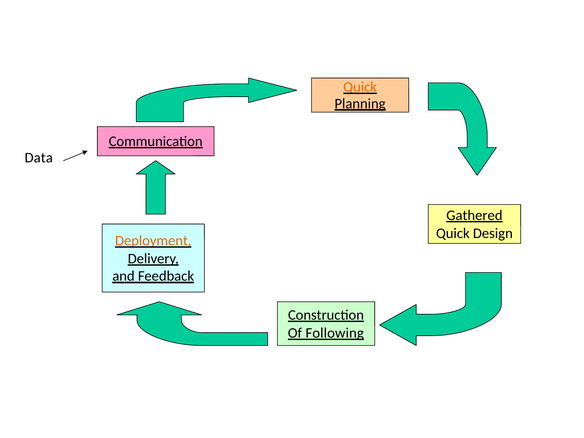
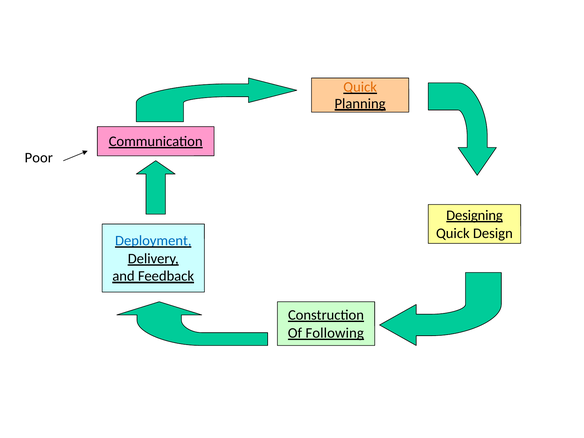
Data: Data -> Poor (39, 158)
Gathered: Gathered -> Designing (474, 215)
Deployment colour: orange -> blue (153, 241)
